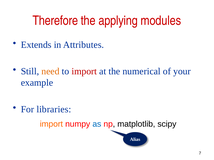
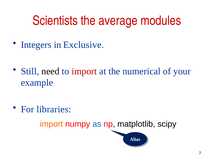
Therefore: Therefore -> Scientists (55, 21)
applying: applying -> average (118, 21)
Extends: Extends -> Integers (36, 45)
Attributes: Attributes -> Exclusive (84, 45)
need colour: orange -> black (50, 72)
